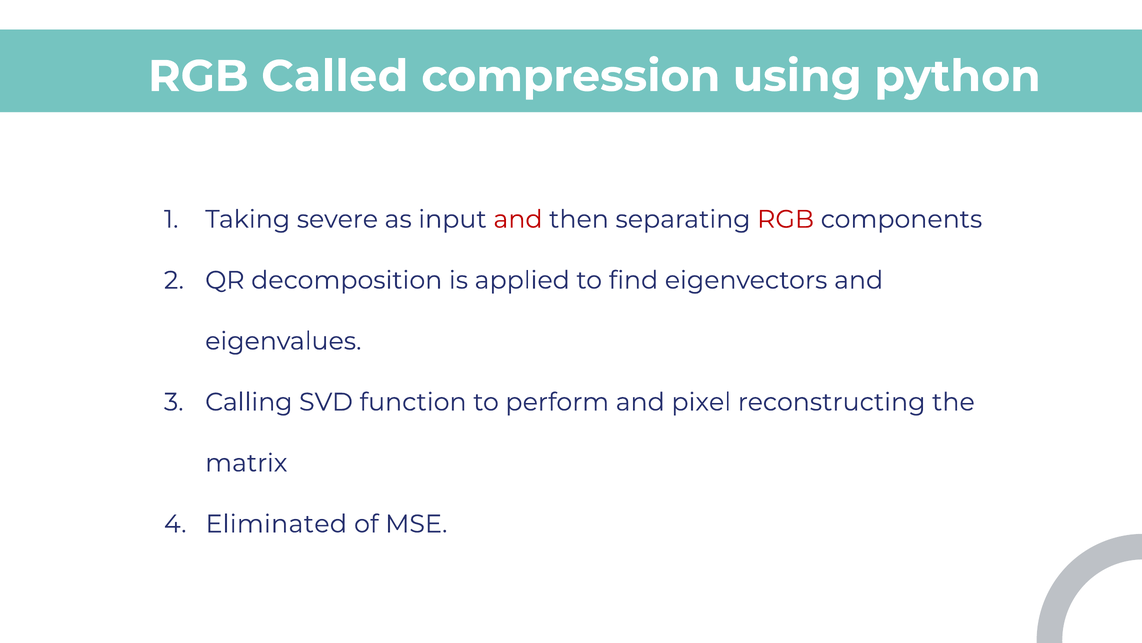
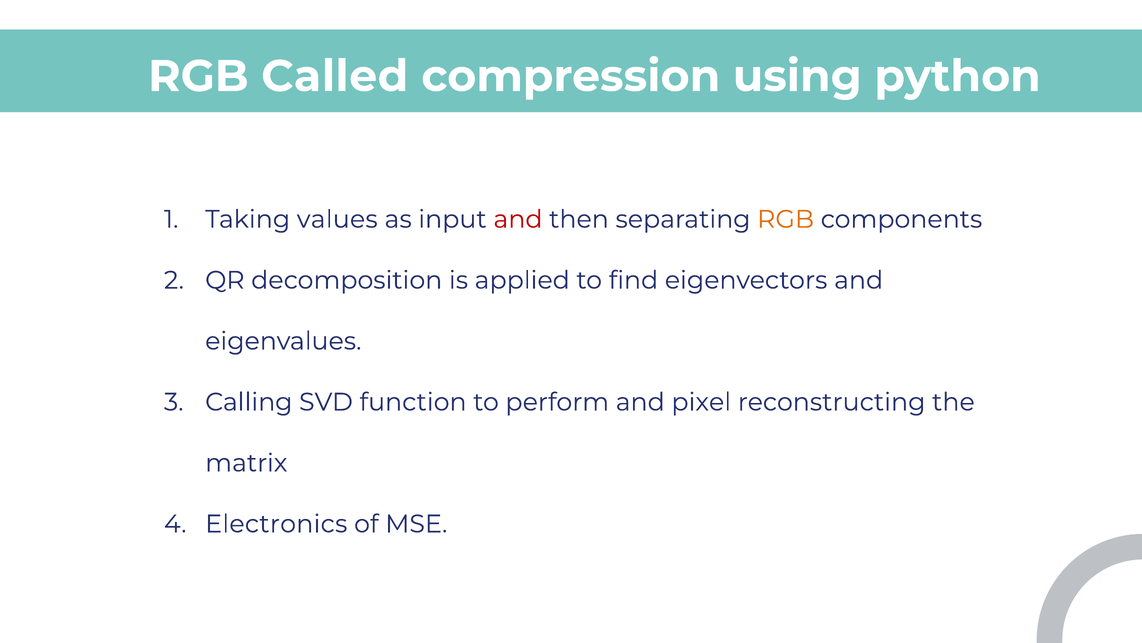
severe: severe -> values (337, 219)
RGB colour: red -> orange (786, 219)
Eliminated: Eliminated -> Electronics (276, 524)
